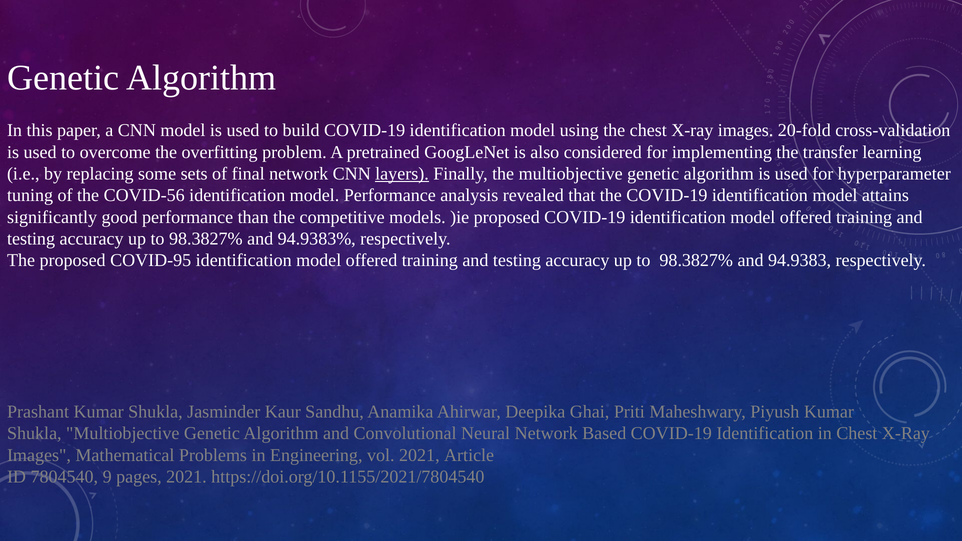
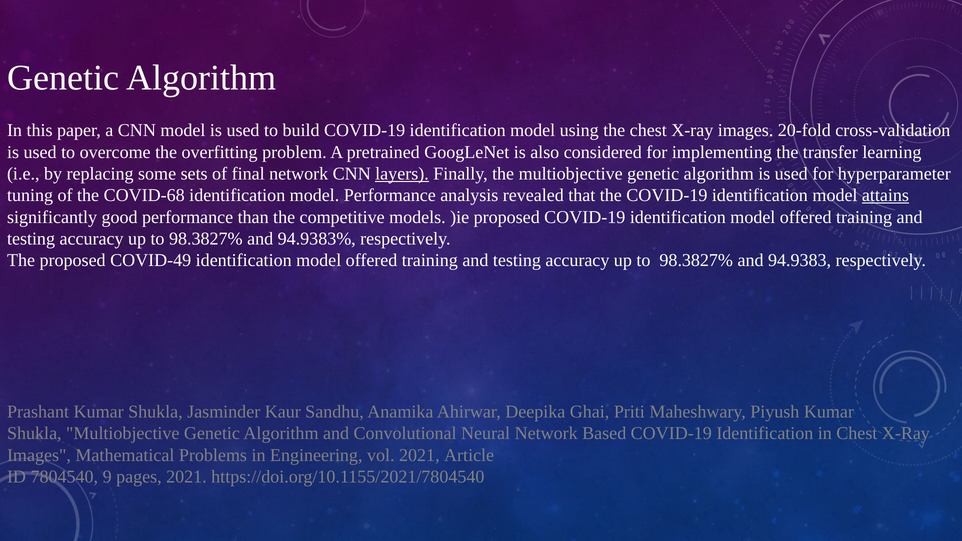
COVID-56: COVID-56 -> COVID-68 (144, 195)
attains underline: none -> present (885, 195)
COVID-95: COVID-95 -> COVID-49 (151, 260)
